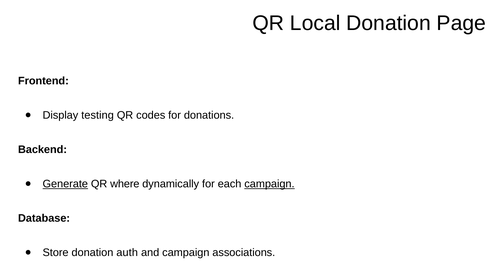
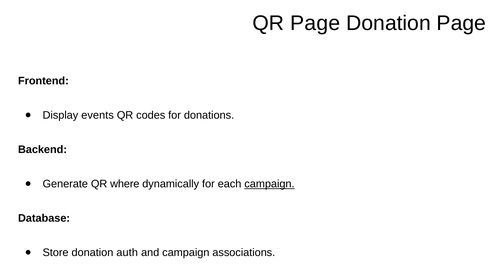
QR Local: Local -> Page (315, 23)
testing: testing -> events (98, 115)
Generate underline: present -> none (65, 184)
